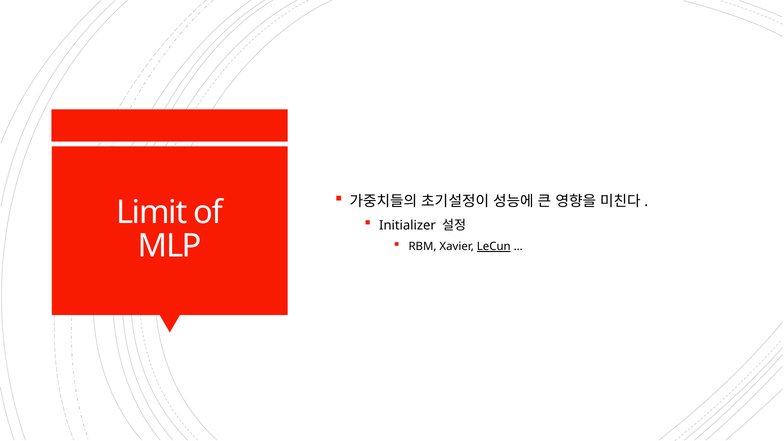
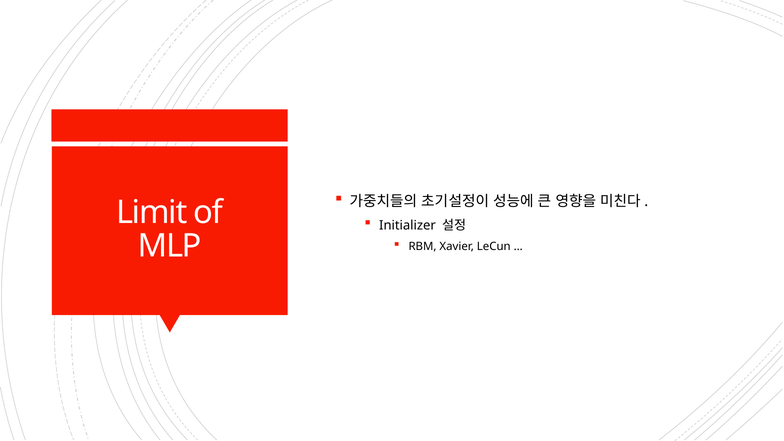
LeCun underline: present -> none (494, 247)
